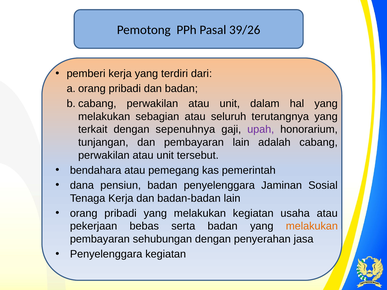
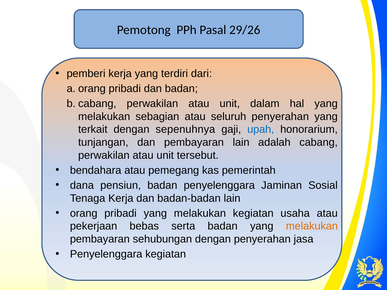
39/26: 39/26 -> 29/26 (245, 30)
seluruh terutangnya: terutangnya -> penyerahan (280, 117)
upah colour: purple -> blue (261, 130)
